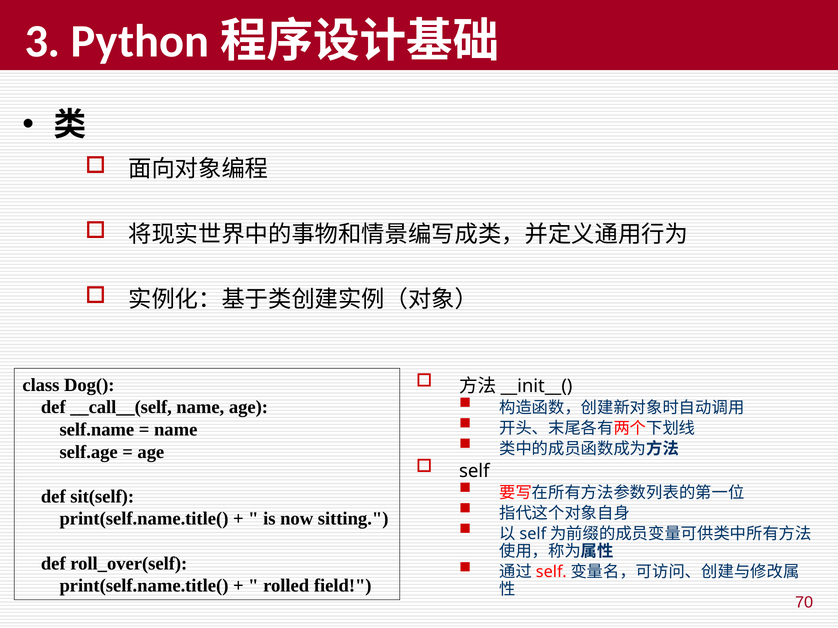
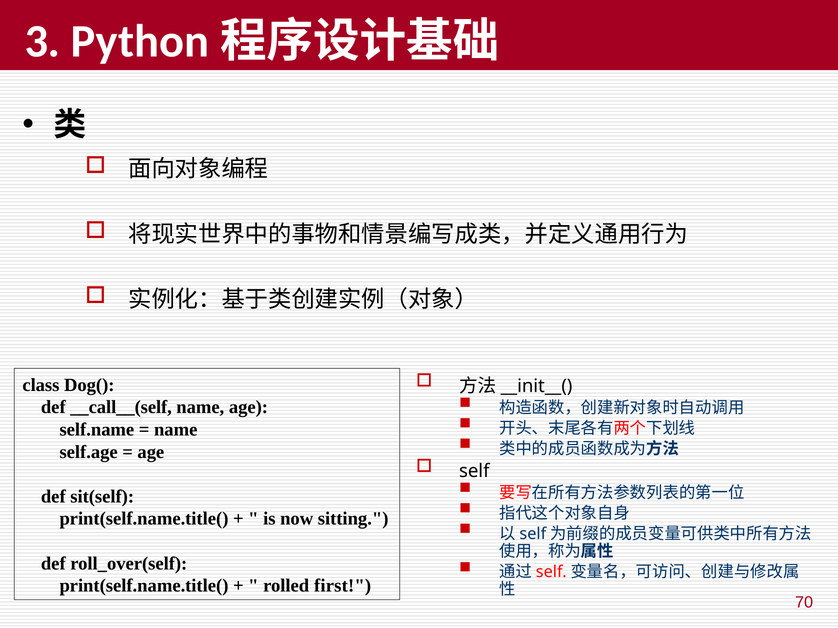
field: field -> first (343, 586)
